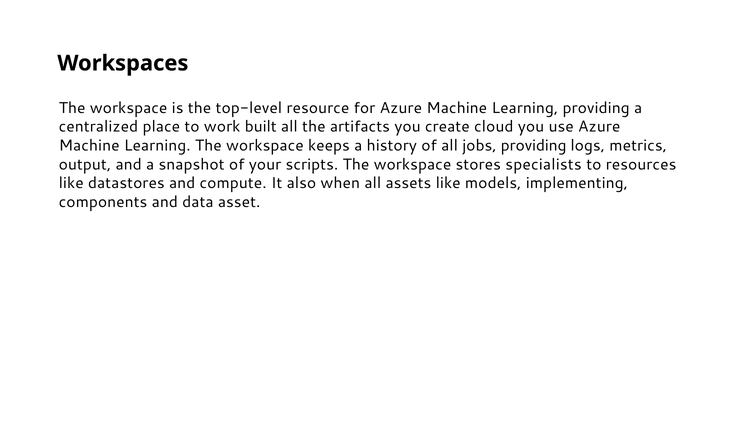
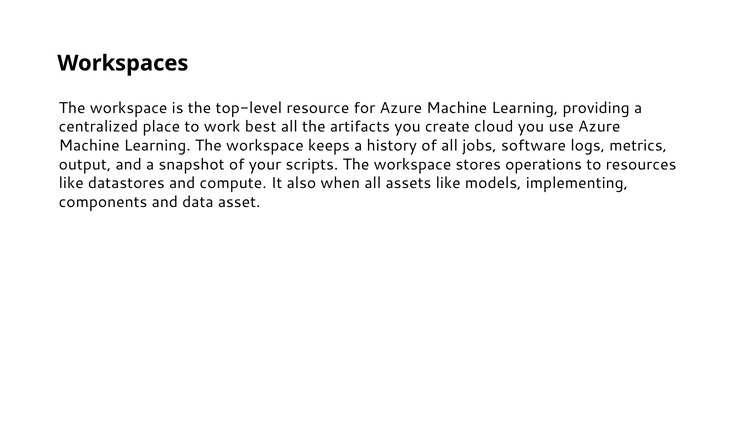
built: built -> best (261, 127)
jobs providing: providing -> software (534, 146)
specialists: specialists -> operations (544, 164)
